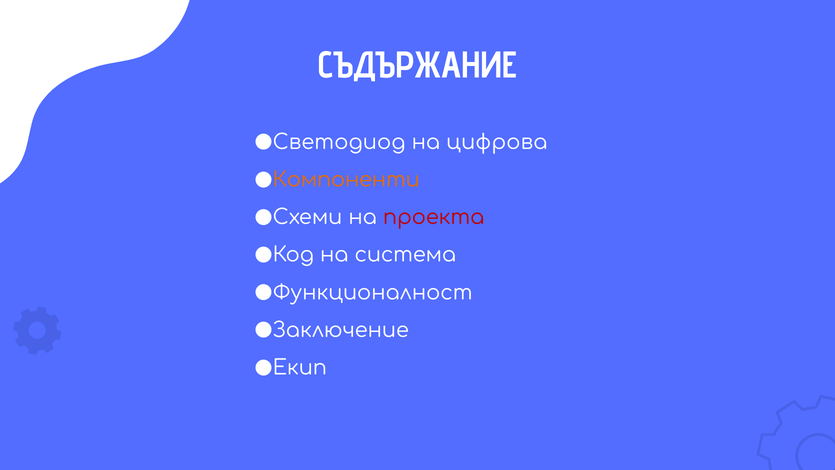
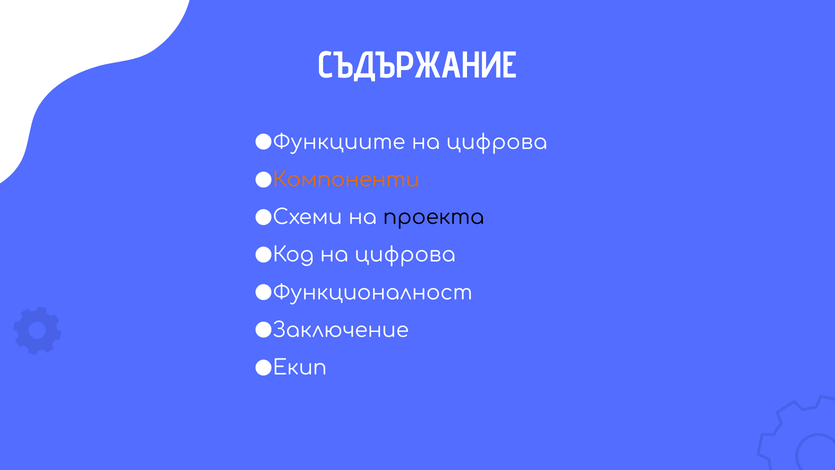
Светодиод: Светодиод -> Функциите (339, 142)
проекта colour: red -> black (434, 217)
Код на система: система -> цифрова (405, 255)
